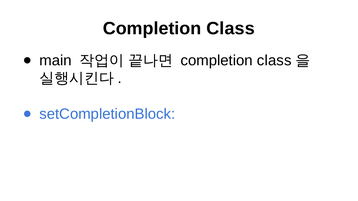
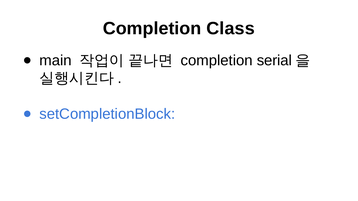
class: class -> serial (274, 61)
